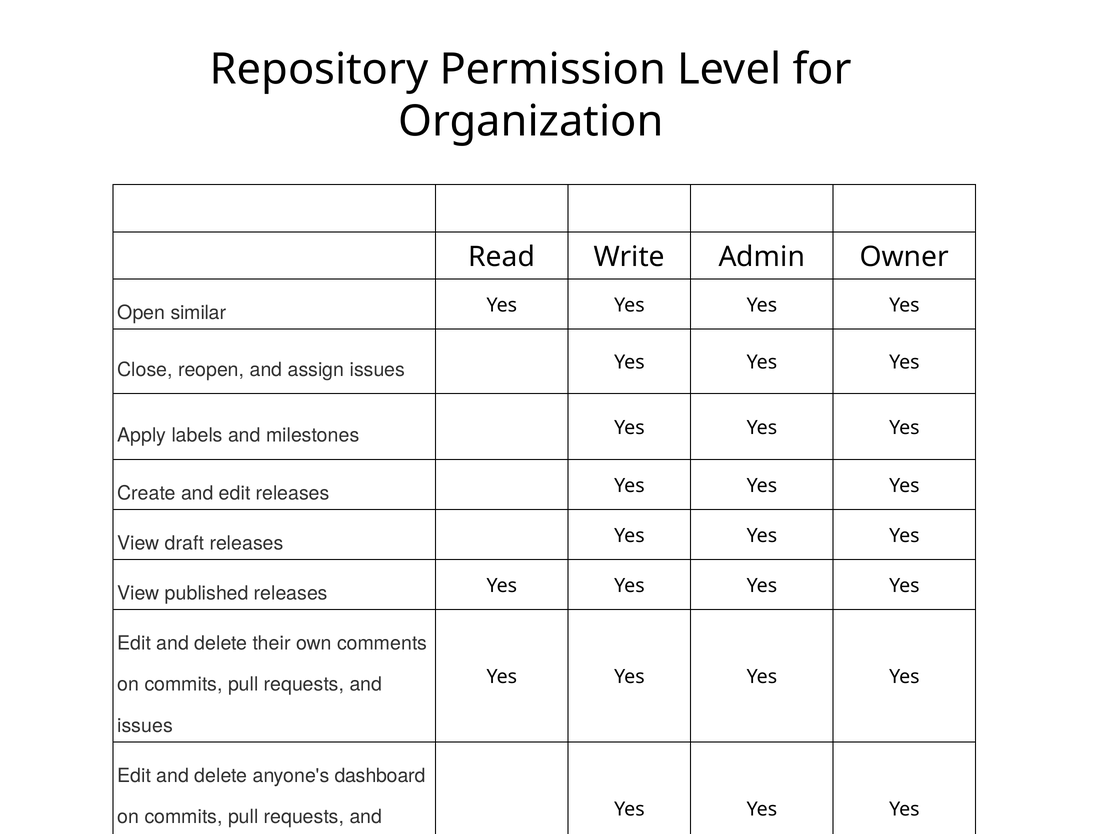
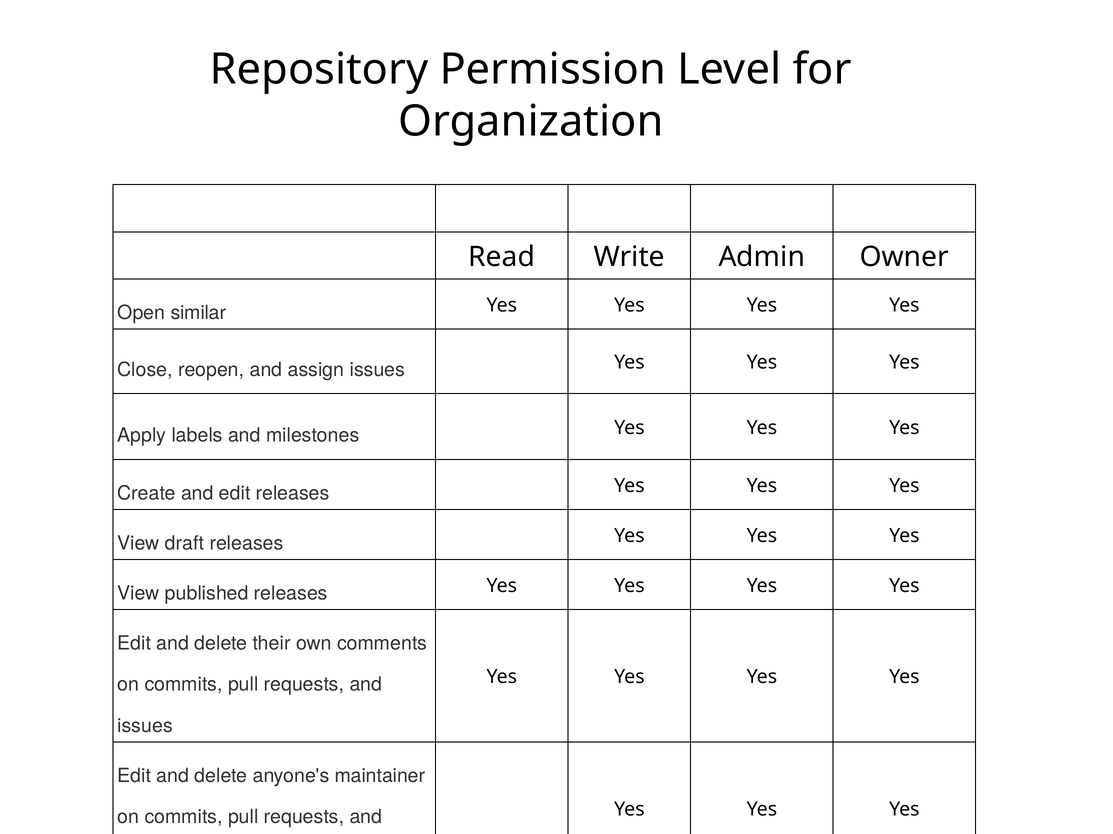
dashboard: dashboard -> maintainer (380, 776)
